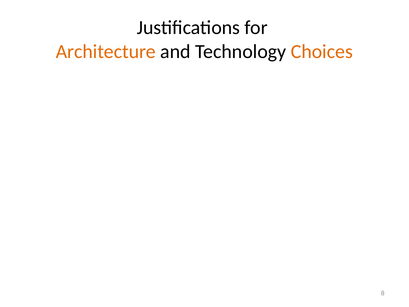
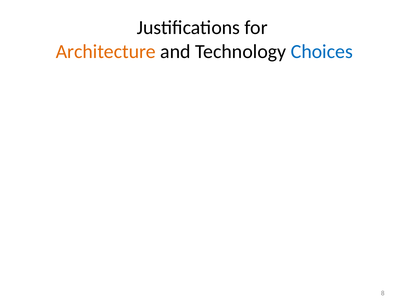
Choices colour: orange -> blue (322, 52)
